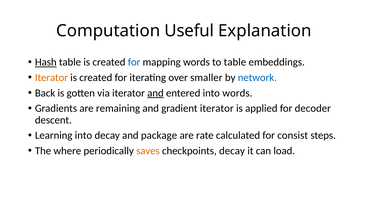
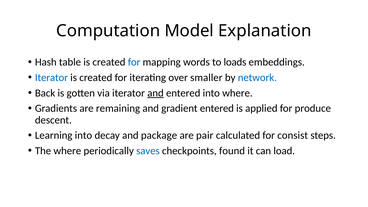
Useful: Useful -> Model (189, 31)
Hash underline: present -> none (46, 62)
to table: table -> loads (235, 62)
Iterator colour: orange -> blue (51, 78)
into words: words -> where (237, 93)
gradient iterator: iterator -> entered (217, 108)
decoder: decoder -> produce (313, 108)
rate: rate -> pair (205, 135)
saves colour: orange -> blue (148, 151)
checkpoints decay: decay -> found (232, 151)
